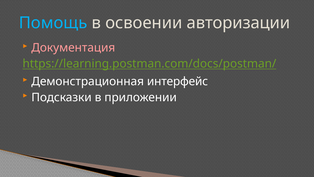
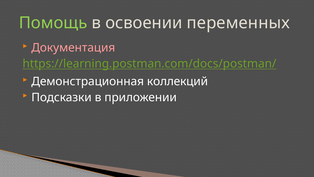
Помощь colour: light blue -> light green (53, 23)
авторизации: авторизации -> переменных (238, 23)
интерфейс: интерфейс -> коллекций (177, 81)
